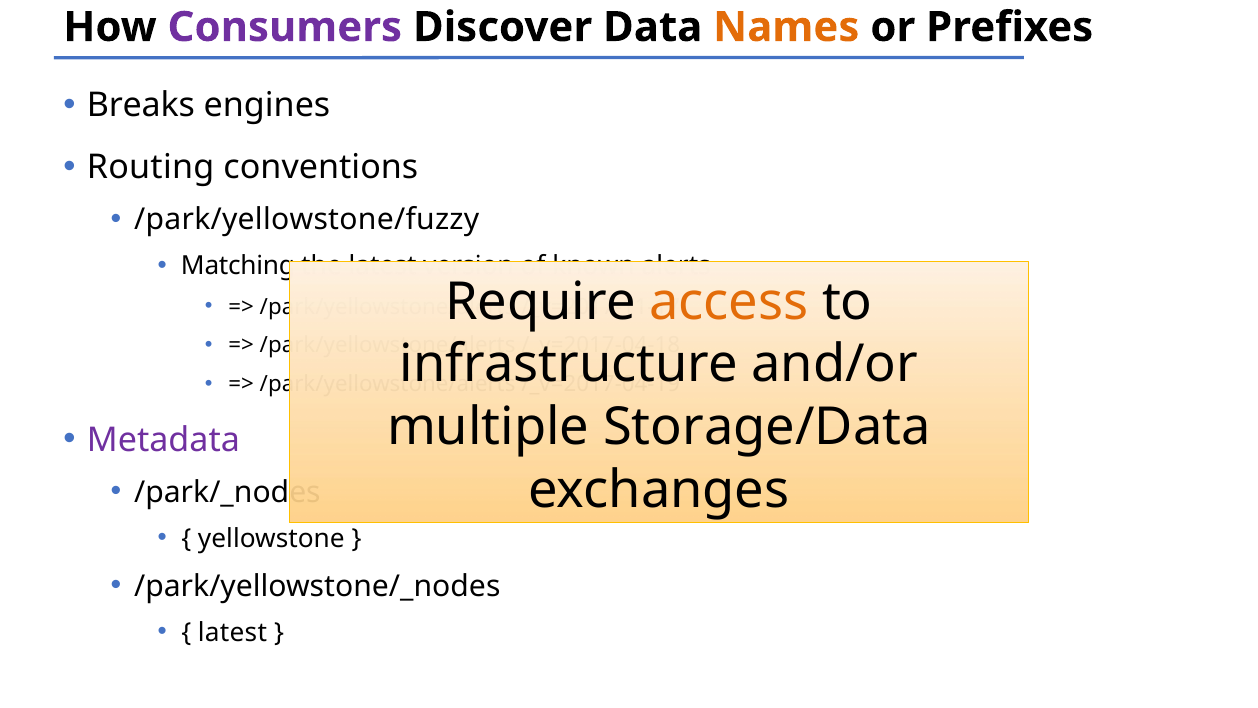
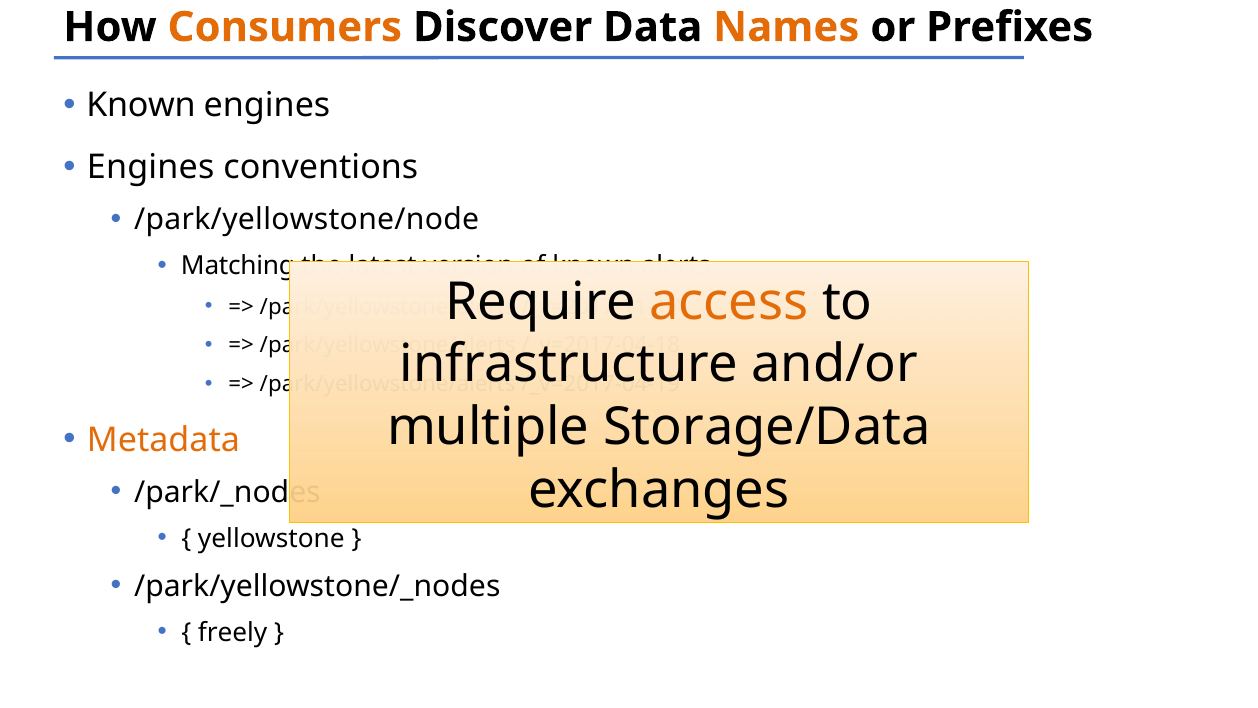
Consumers colour: purple -> orange (285, 27)
Breaks: Breaks -> Known (141, 106)
Routing: Routing -> Engines (151, 168)
/park/yellowstone/fuzzy: /park/yellowstone/fuzzy -> /park/yellowstone/node (307, 220)
Metadata colour: purple -> orange (163, 440)
latest: latest -> freely (233, 632)
